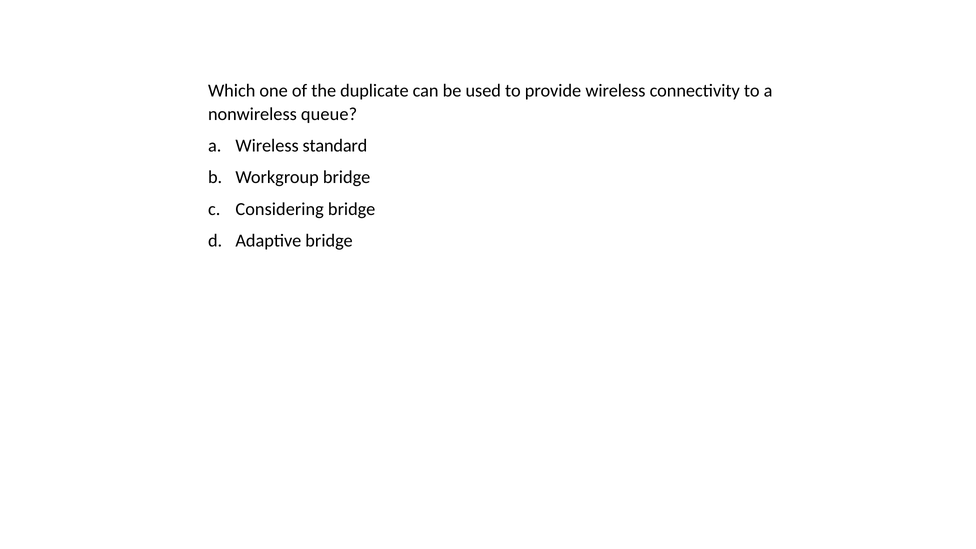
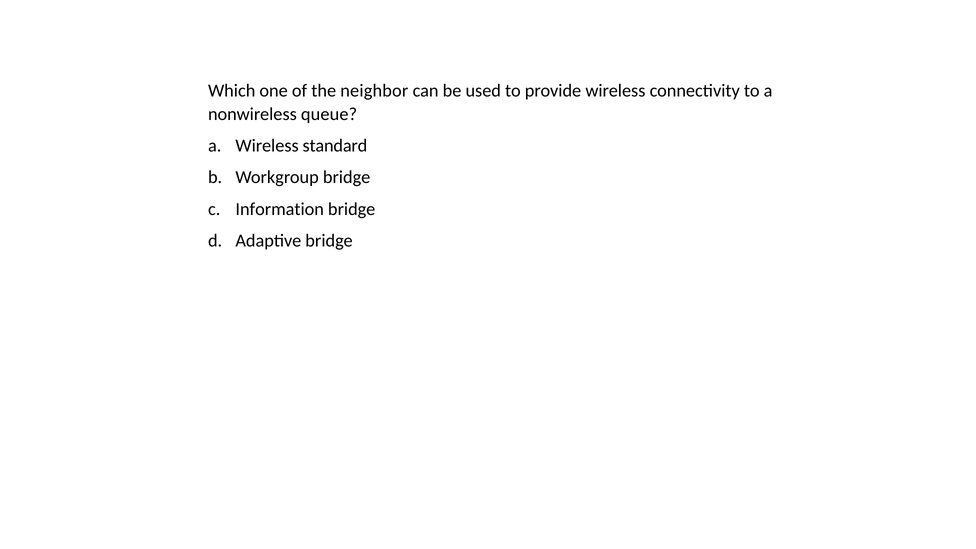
duplicate: duplicate -> neighbor (374, 91)
Considering: Considering -> Information (280, 209)
